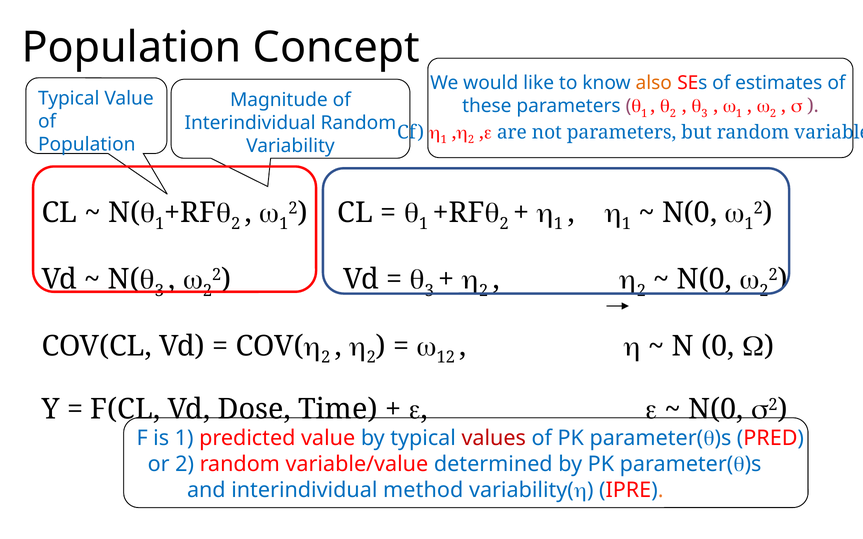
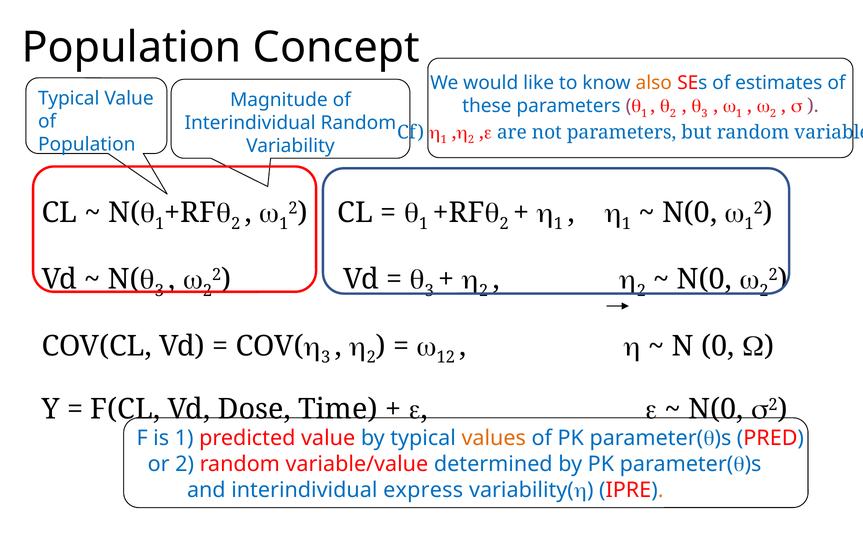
2: 2 -> 3 (326, 358)
values colour: red -> orange (494, 439)
method: method -> express (423, 490)
